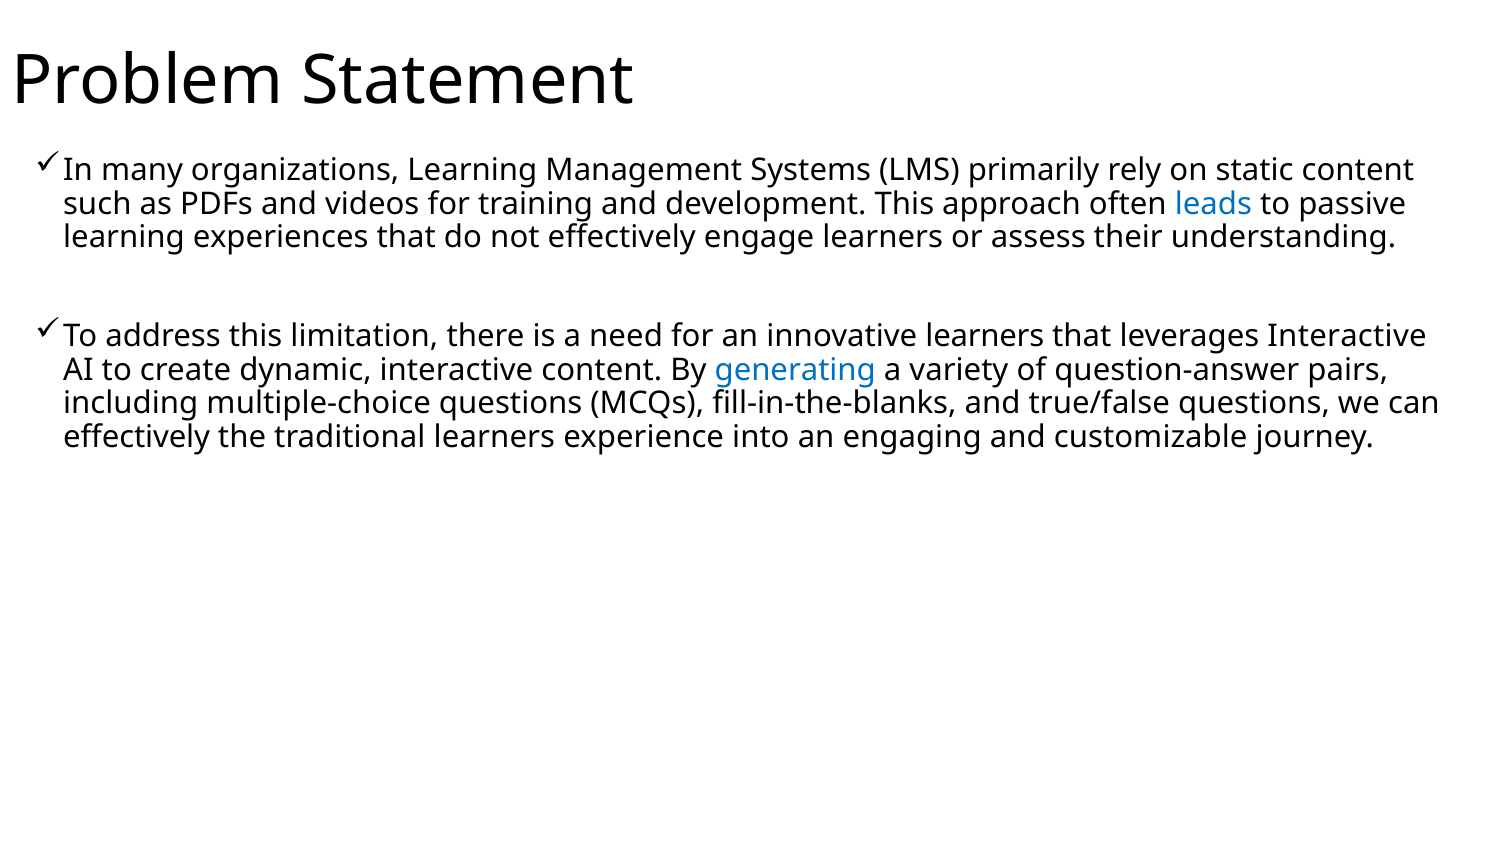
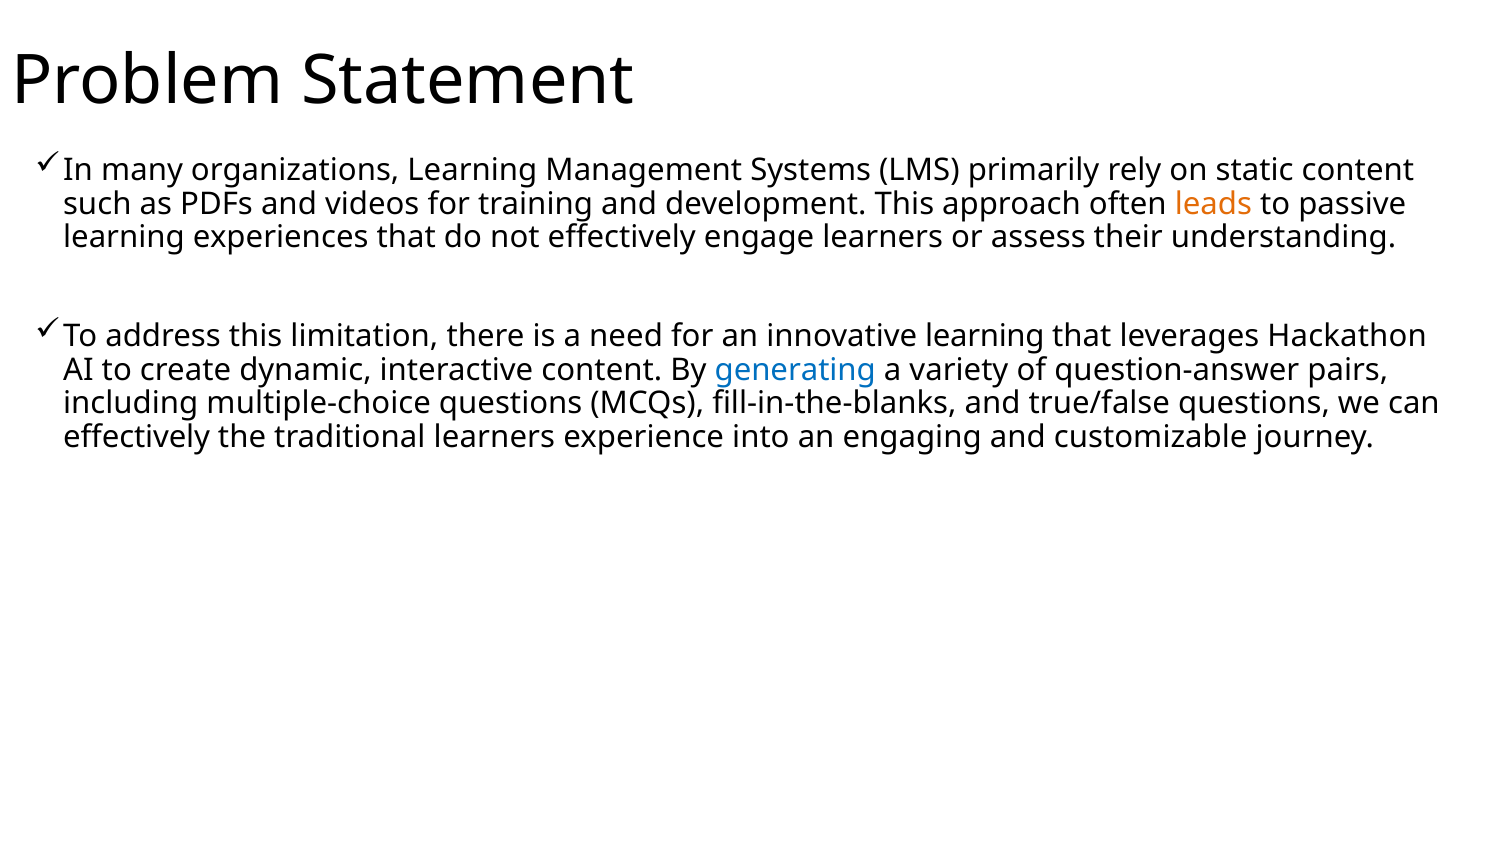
leads colour: blue -> orange (1213, 204)
innovative learners: learners -> learning (985, 336)
leverages Interactive: Interactive -> Hackathon (1347, 336)
